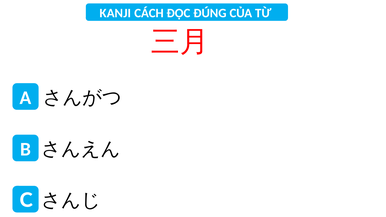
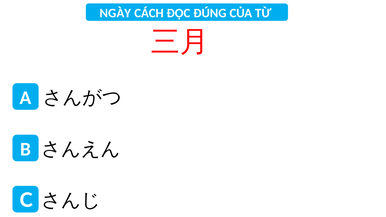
KANJI: KANJI -> NGÀY (115, 13)
